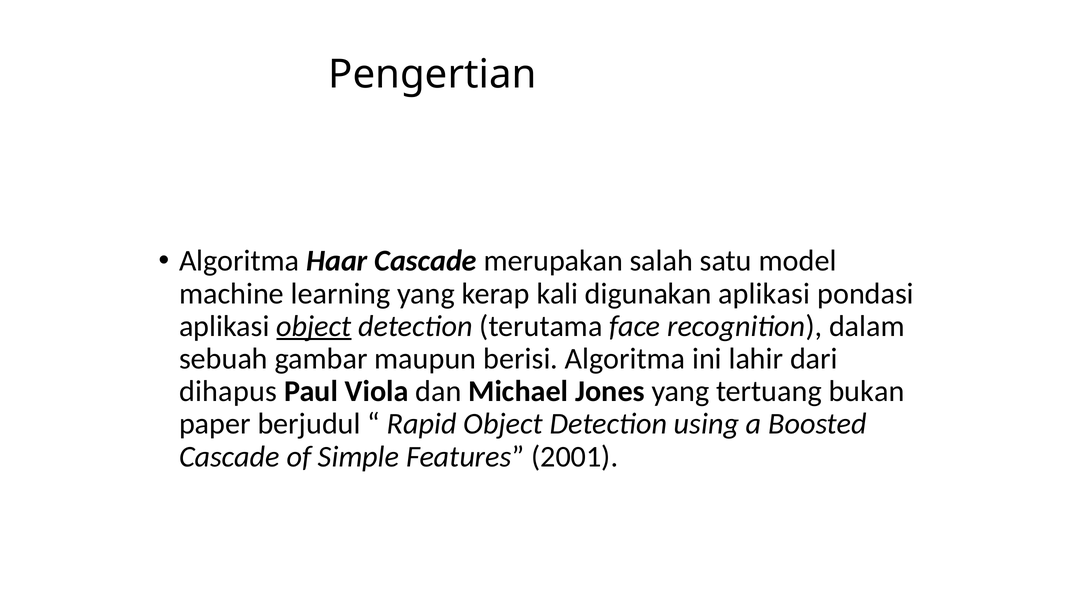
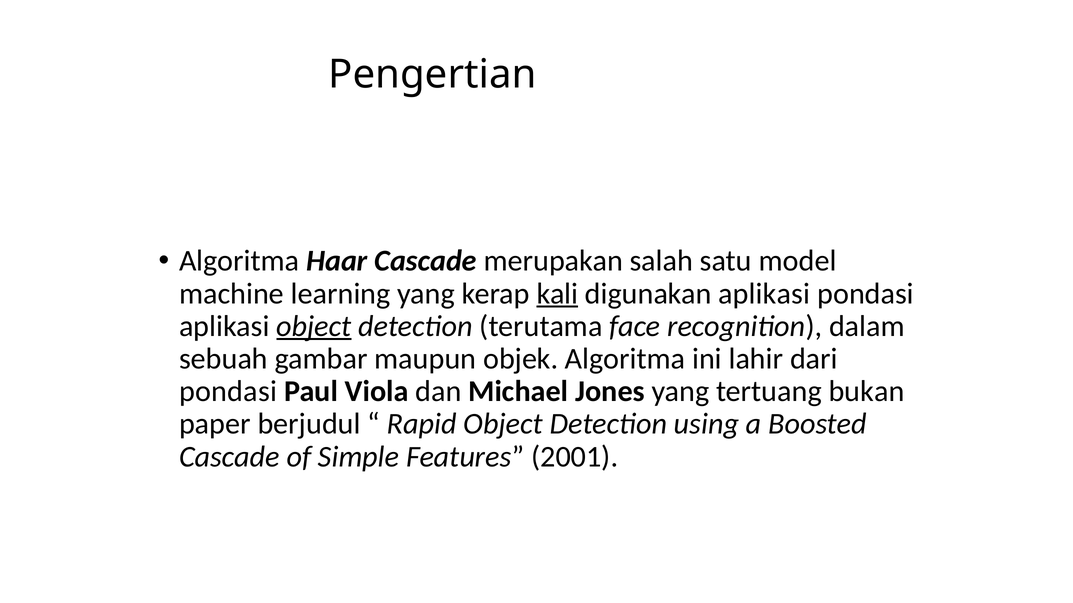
kali underline: none -> present (557, 294)
berisi: berisi -> objek (521, 359)
dihapus: dihapus -> pondasi (228, 392)
